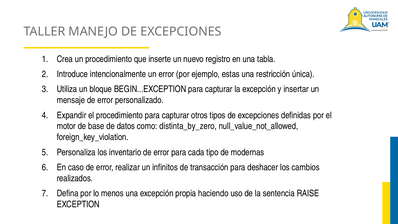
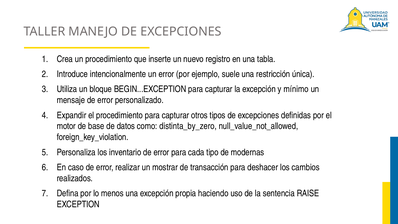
estas: estas -> suele (231, 74)
insertar: insertar -> mínimo (296, 89)
infinitos: infinitos -> mostrar (165, 167)
